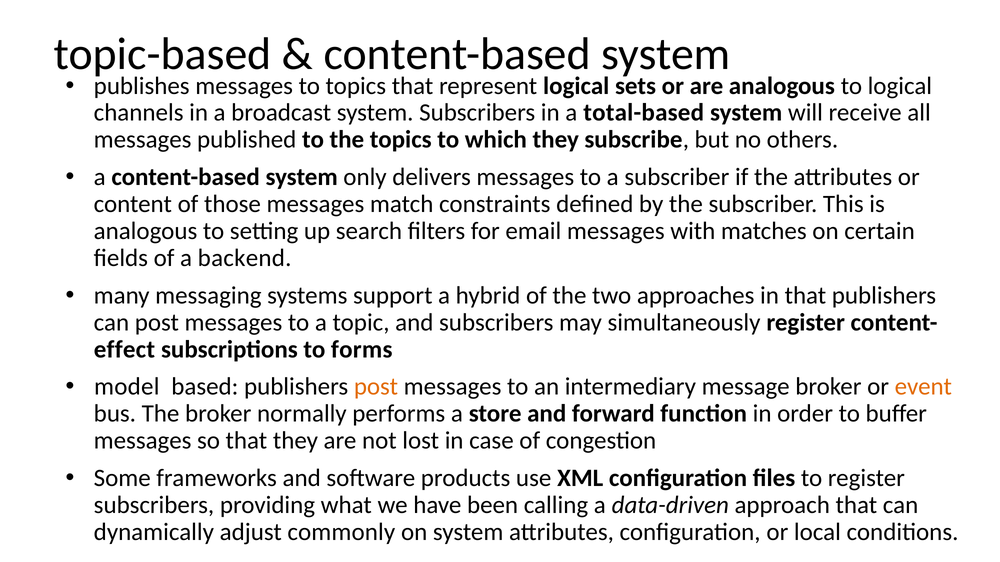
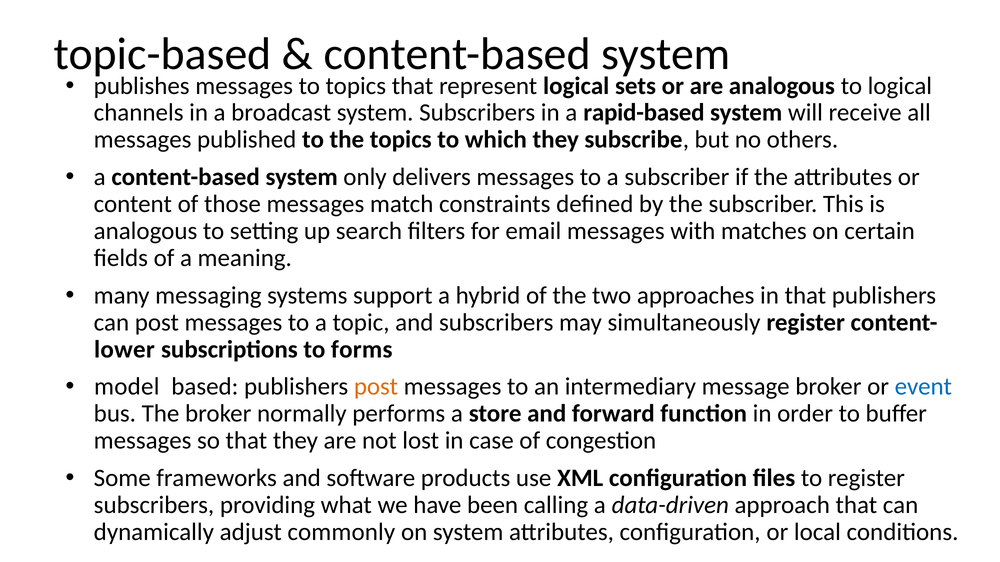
total-based: total-based -> rapid-based (644, 113)
backend: backend -> meaning (245, 258)
effect: effect -> lower (124, 350)
event colour: orange -> blue (923, 387)
